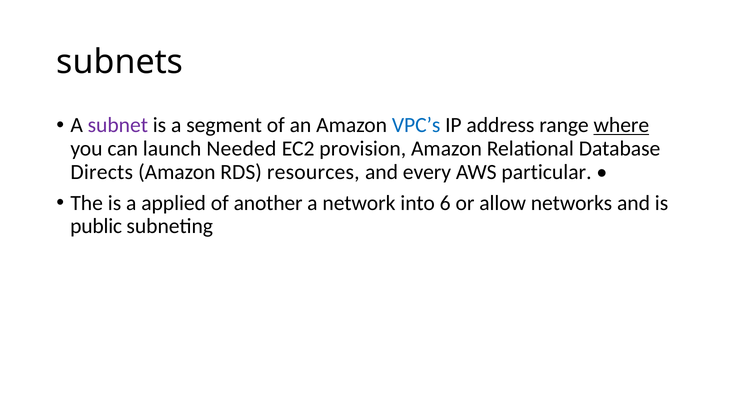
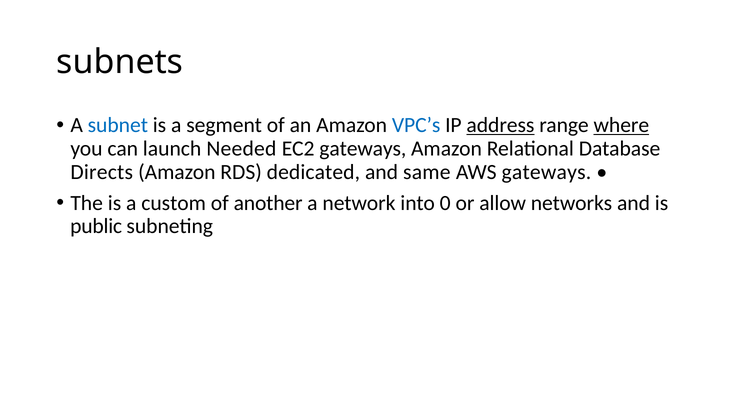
subnet colour: purple -> blue (118, 125)
address underline: none -> present (500, 125)
EC2 provision: provision -> gateways (363, 149)
resources: resources -> dedicated (313, 172)
every: every -> same (427, 172)
AWS particular: particular -> gateways (546, 172)
applied: applied -> custom (174, 203)
6: 6 -> 0 (445, 203)
